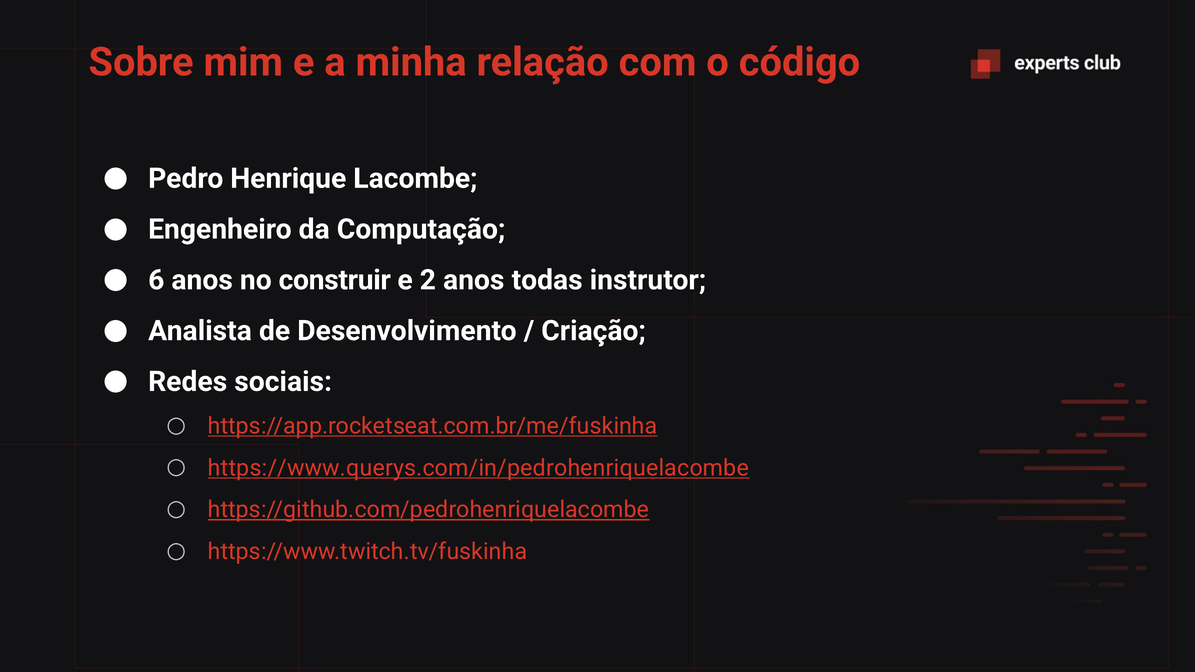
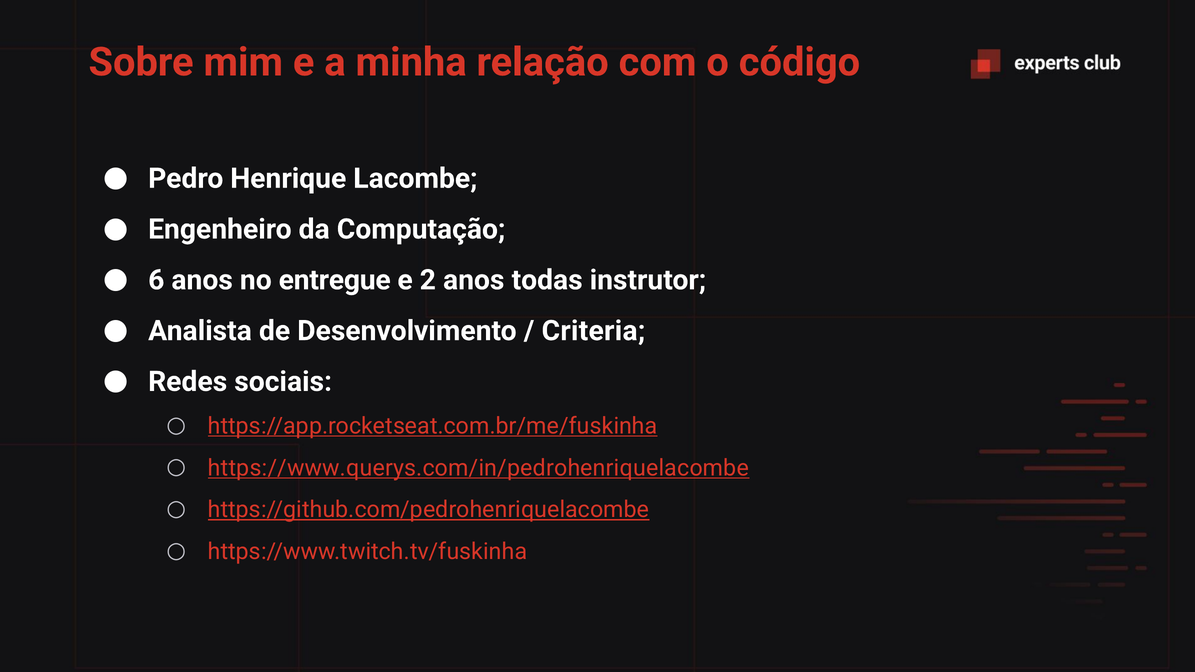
construir: construir -> entregue (335, 280)
Criação: Criação -> Criteria (593, 331)
